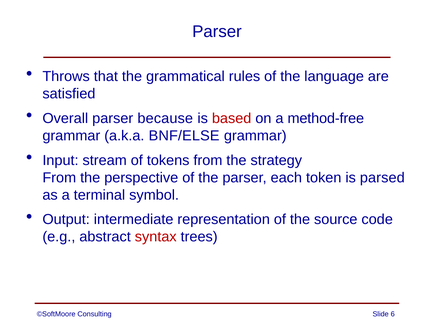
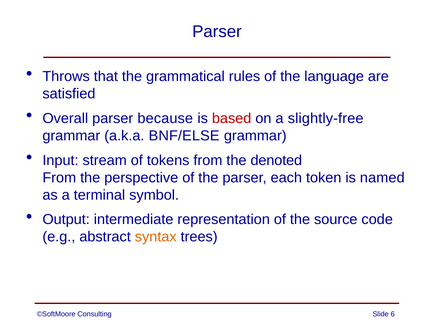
method-free: method-free -> slightly-free (326, 119)
strategy: strategy -> denoted (276, 161)
parsed: parsed -> named (382, 178)
syntax colour: red -> orange (156, 237)
